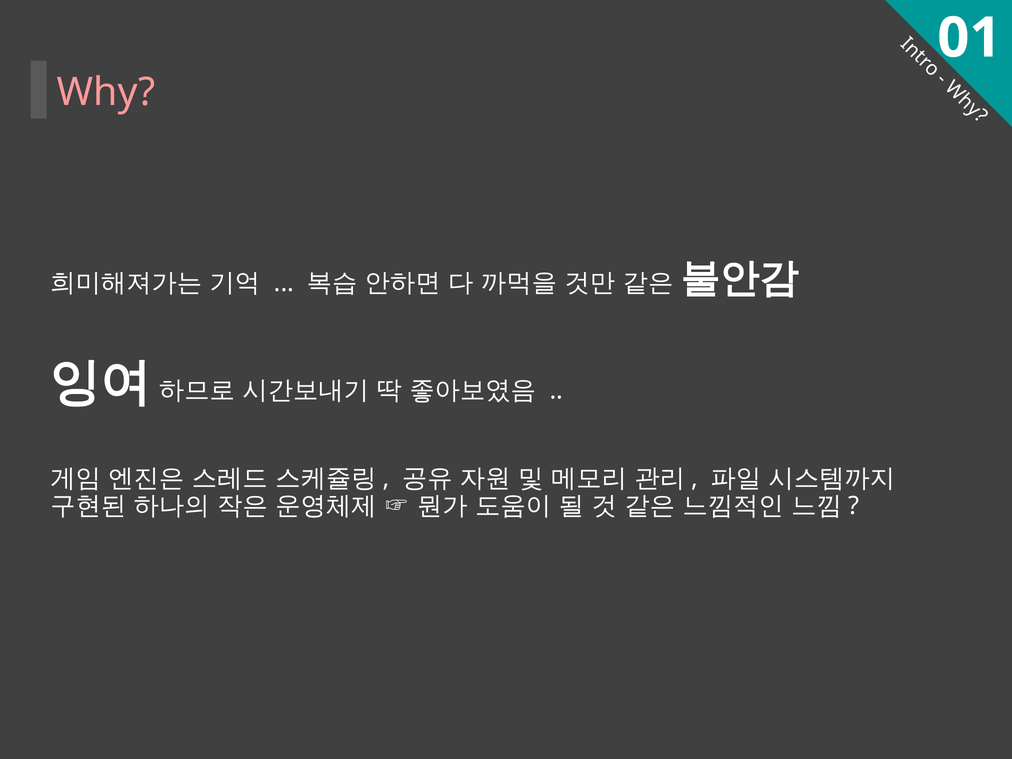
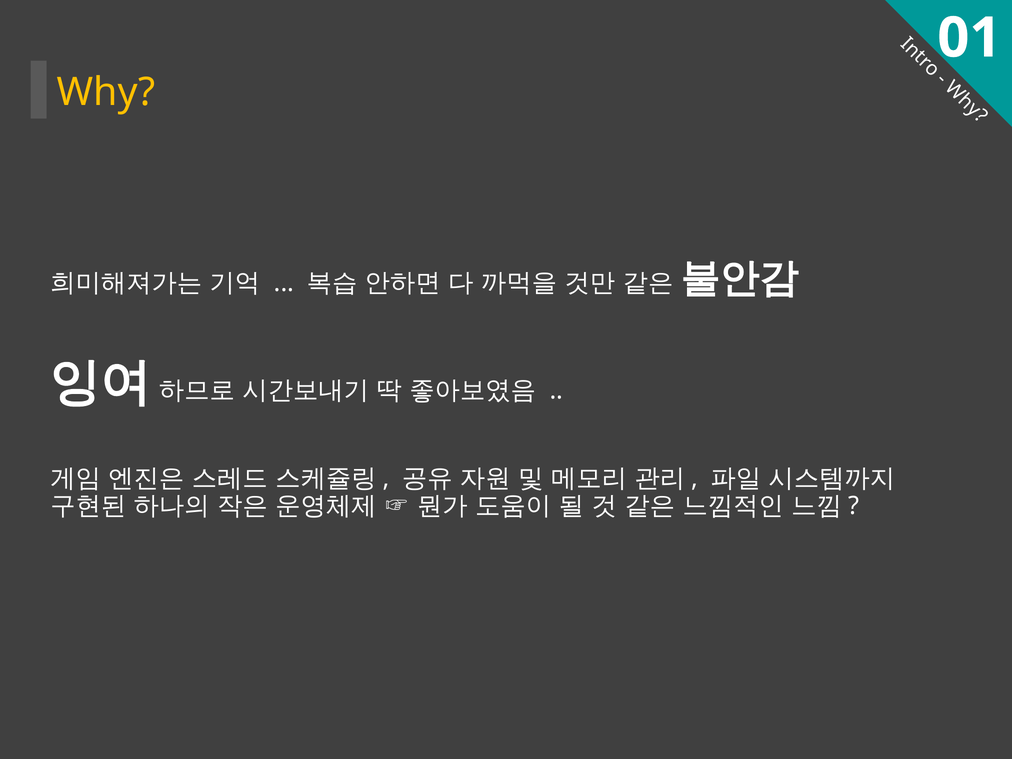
Why colour: pink -> yellow (106, 92)
